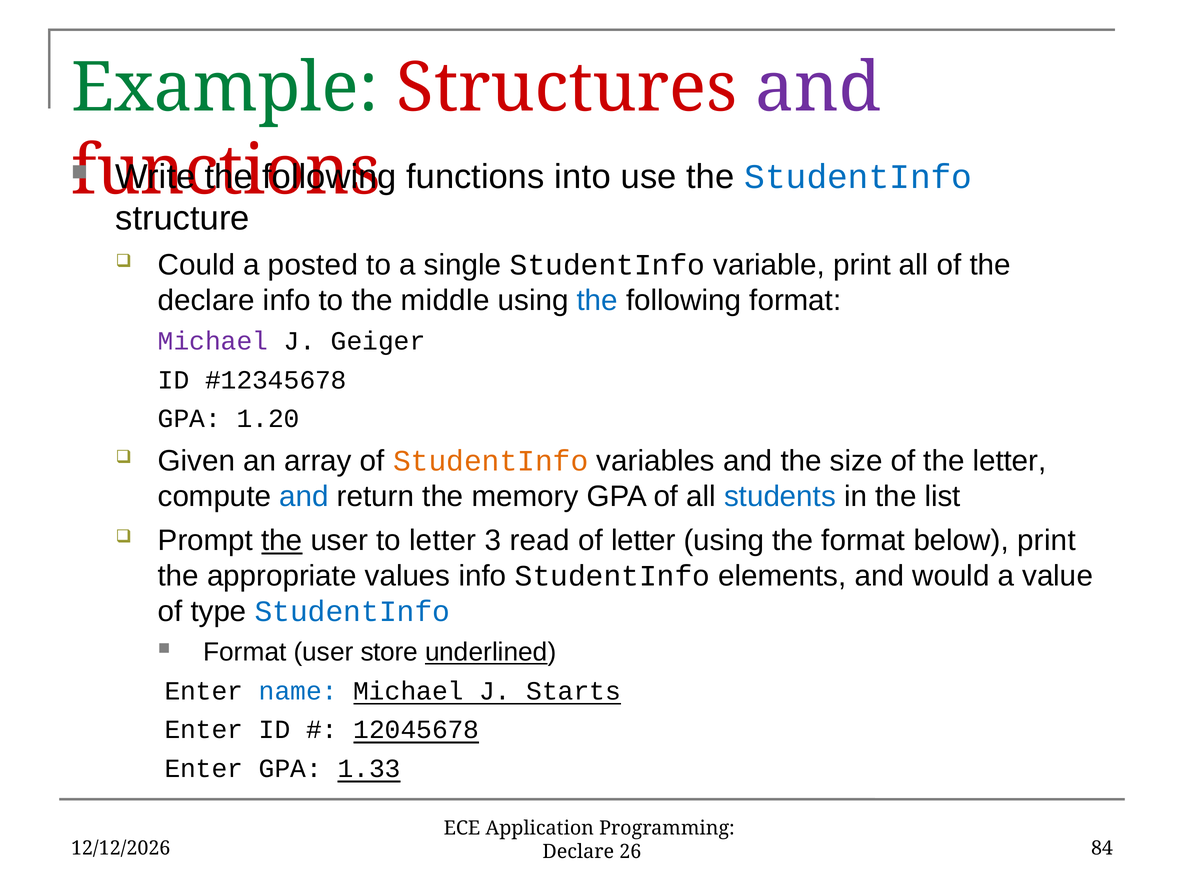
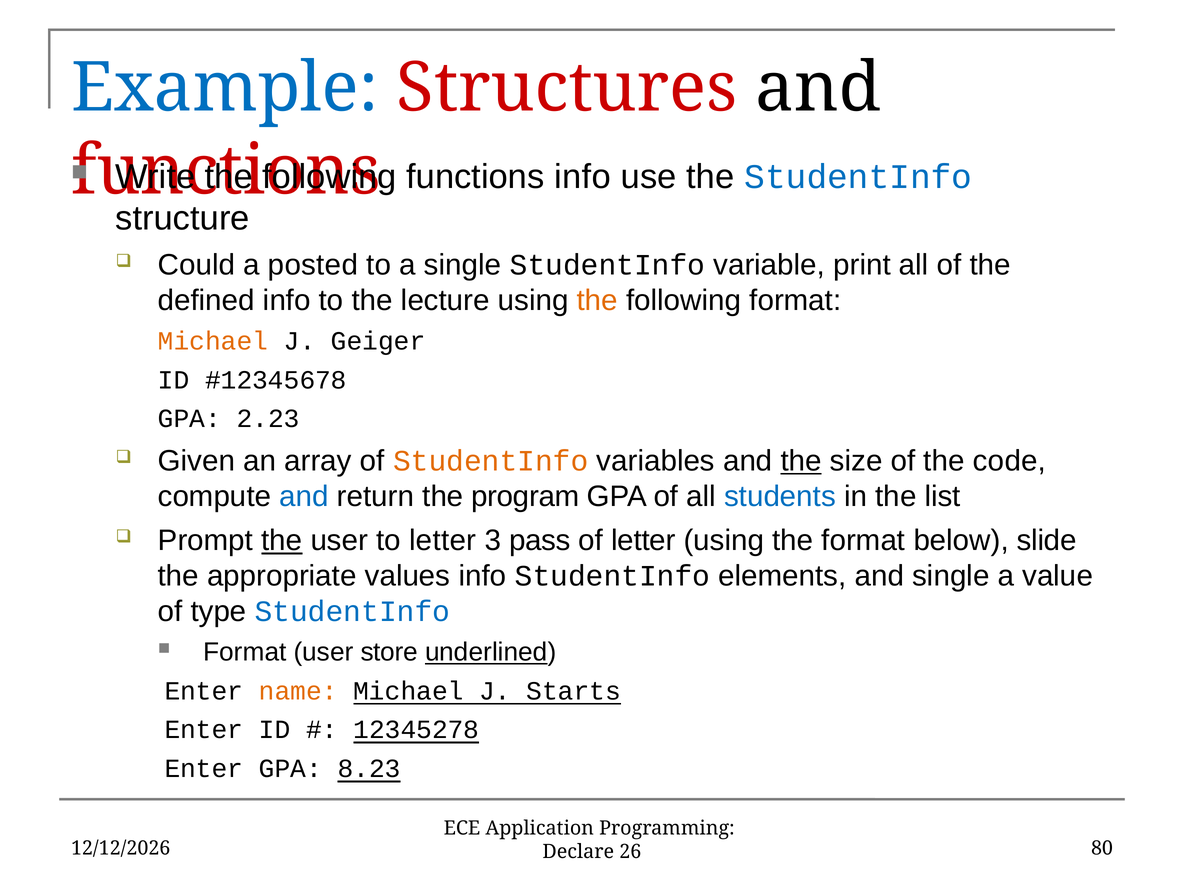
Example colour: green -> blue (225, 88)
and colour: purple -> black (818, 88)
functions into: into -> info (582, 177)
declare: declare -> defined (206, 301)
middle: middle -> lecture (445, 301)
the colour: blue -> orange (597, 301)
Michael colour: purple -> orange (213, 341)
1.20: 1.20 -> 2.23 (268, 419)
the underline: none -> present (801, 461)
the letter: letter -> code (1009, 461)
memory: memory -> program (525, 497)
read: read -> pass (540, 541)
below print: print -> slide (1047, 541)
and would: would -> single (951, 576)
name colour: blue -> orange (298, 691)
12045678: 12045678 -> 12345278 (416, 730)
1.33: 1.33 -> 8.23 (369, 769)
84: 84 -> 80 (1102, 848)
